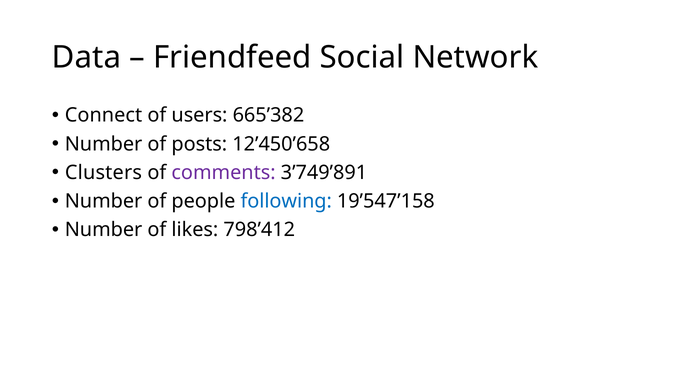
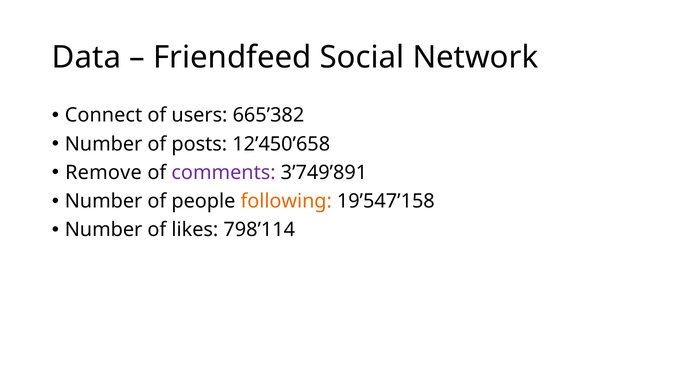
Clusters: Clusters -> Remove (103, 172)
following colour: blue -> orange (286, 201)
798’412: 798’412 -> 798’114 (259, 230)
